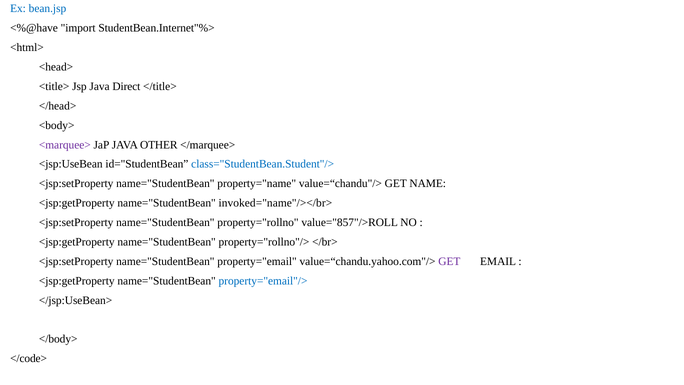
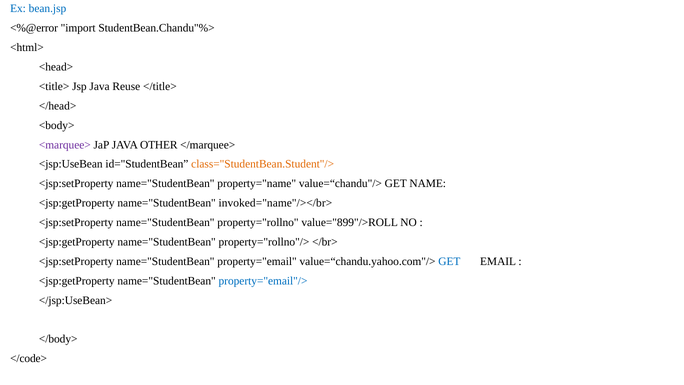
<%@have: <%@have -> <%@error (34, 28)
StudentBean.Internet"%>: StudentBean.Internet"%> -> StudentBean.Chandu"%> (156, 28)
Direct: Direct -> Reuse (126, 86)
class="StudentBean.Student"/> colour: blue -> orange (263, 164)
value="857"/>ROLL: value="857"/>ROLL -> value="899"/>ROLL (350, 222)
GET colour: purple -> blue (449, 261)
